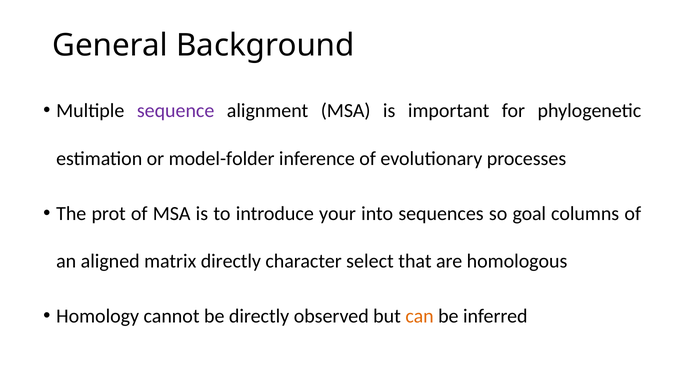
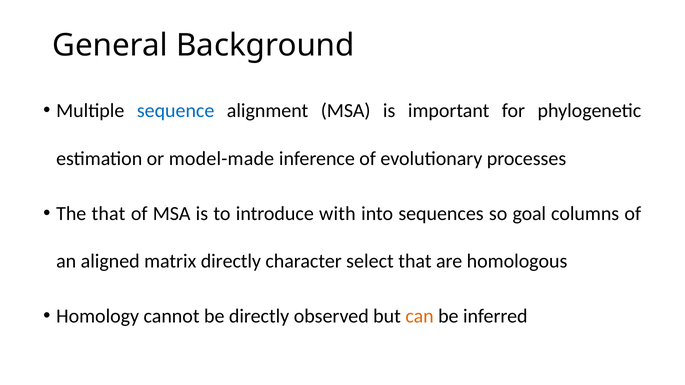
sequence colour: purple -> blue (176, 111)
model-folder: model-folder -> model-made (221, 159)
The prot: prot -> that (109, 214)
your: your -> with (337, 214)
